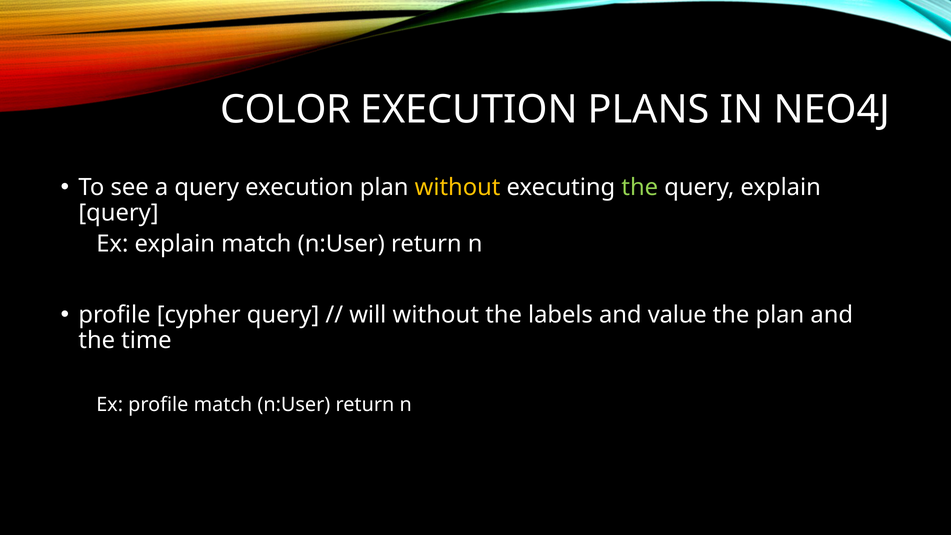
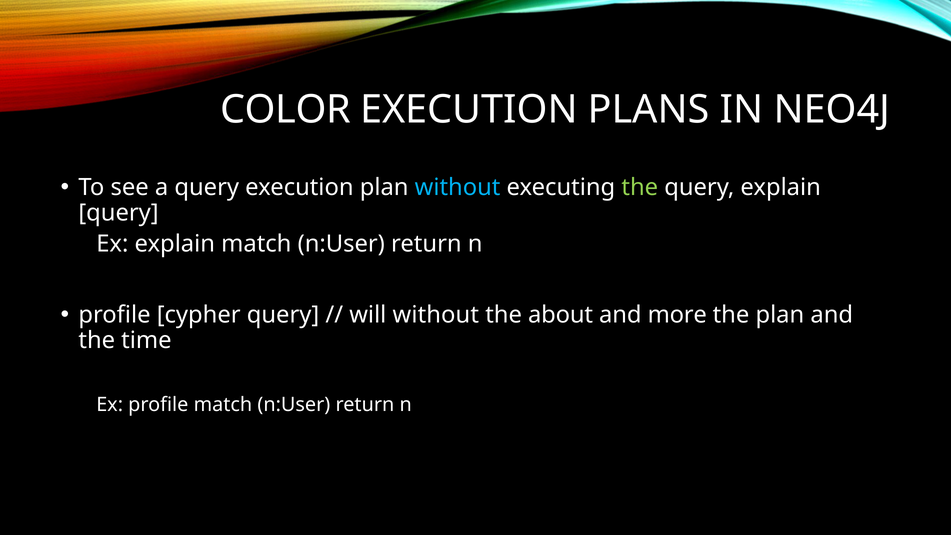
without colour: yellow -> light blue (458, 187)
labels: labels -> about (561, 315)
value: value -> more (677, 315)
